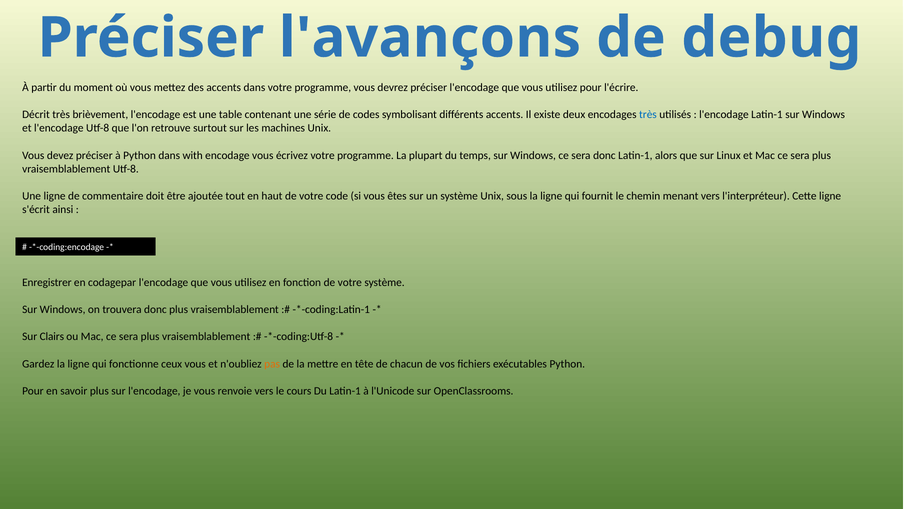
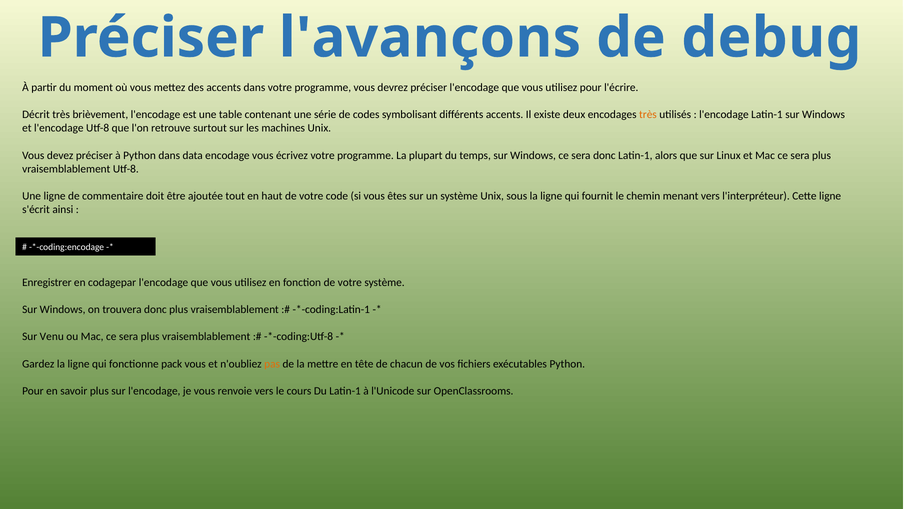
très colour: blue -> orange (648, 115)
with: with -> data (193, 155)
Clairs: Clairs -> Venu (52, 337)
ceux: ceux -> pack (172, 364)
